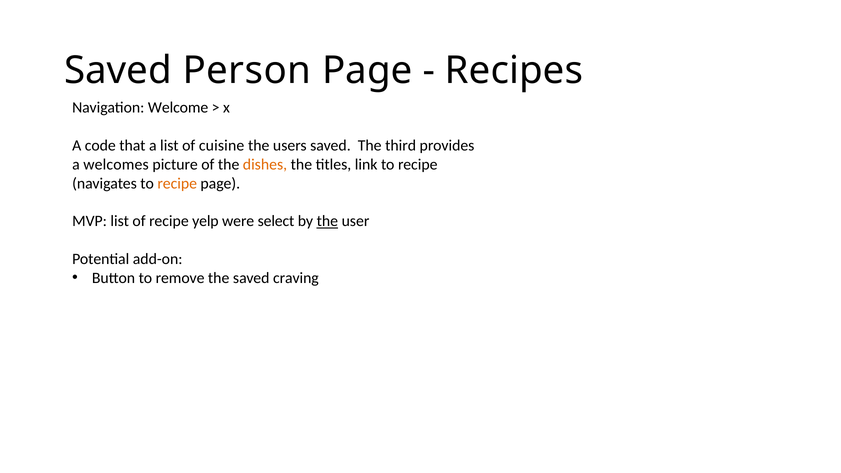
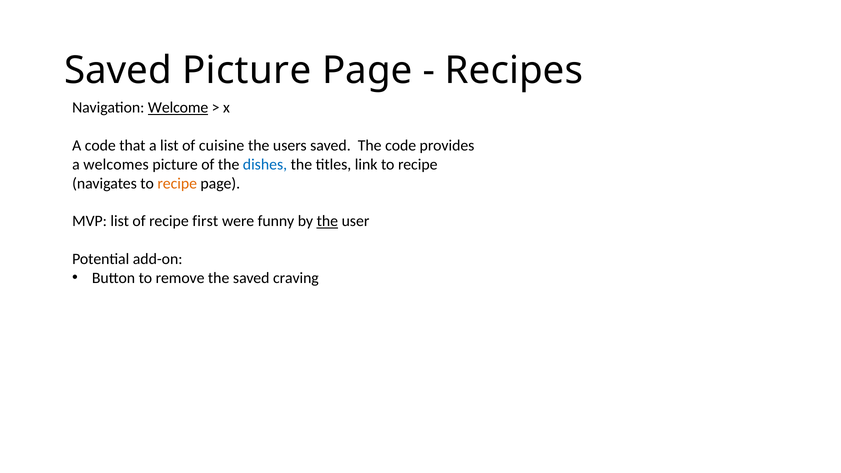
Saved Person: Person -> Picture (247, 71)
Welcome underline: none -> present (178, 108)
The third: third -> code (401, 146)
dishes colour: orange -> blue (265, 164)
yelp: yelp -> first (205, 221)
select: select -> funny (276, 221)
